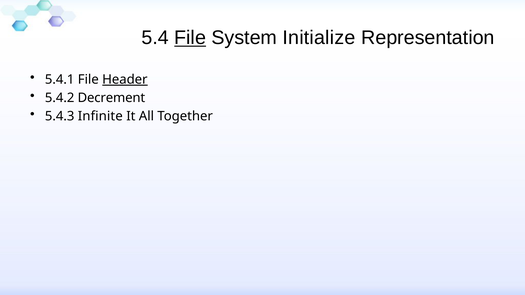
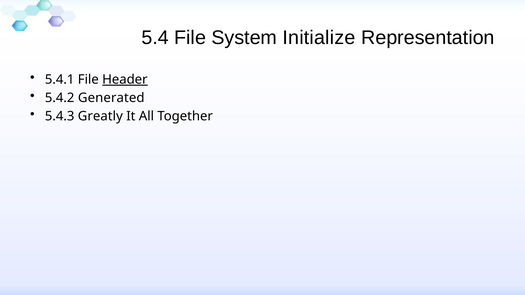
File underline: present -> none (190, 38)
Decrement: Decrement -> Generated (111, 98)
Infinite: Infinite -> Greatly (100, 116)
